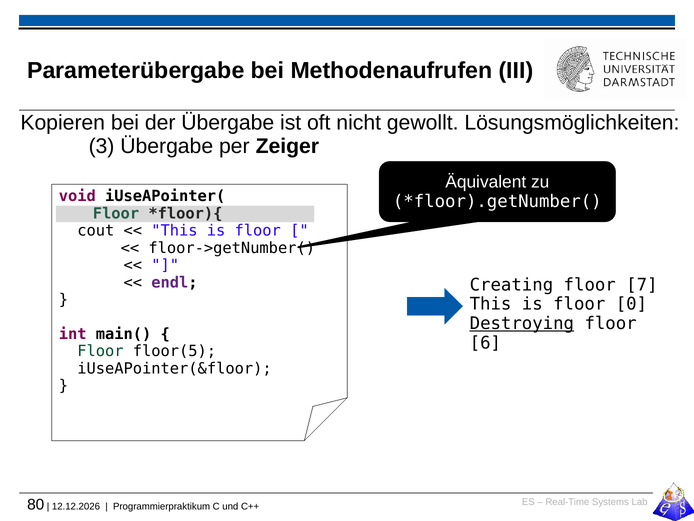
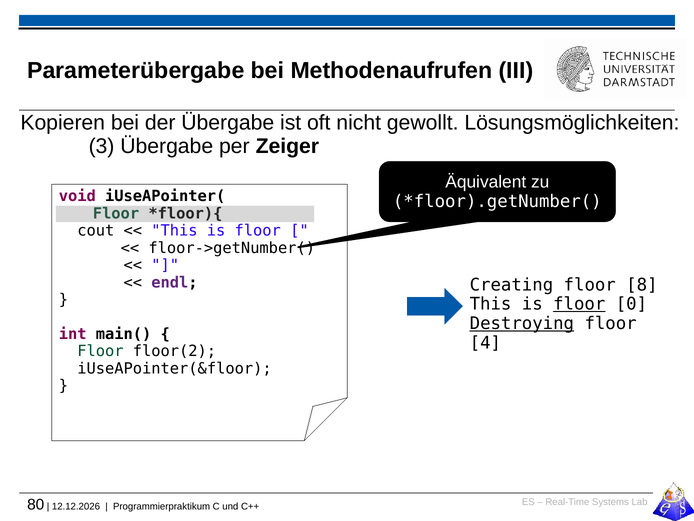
7: 7 -> 8 (642, 285)
floor underline: none -> present (579, 304)
6: 6 -> 4 (485, 343)
floor(5: floor(5 -> floor(2 (174, 351)
